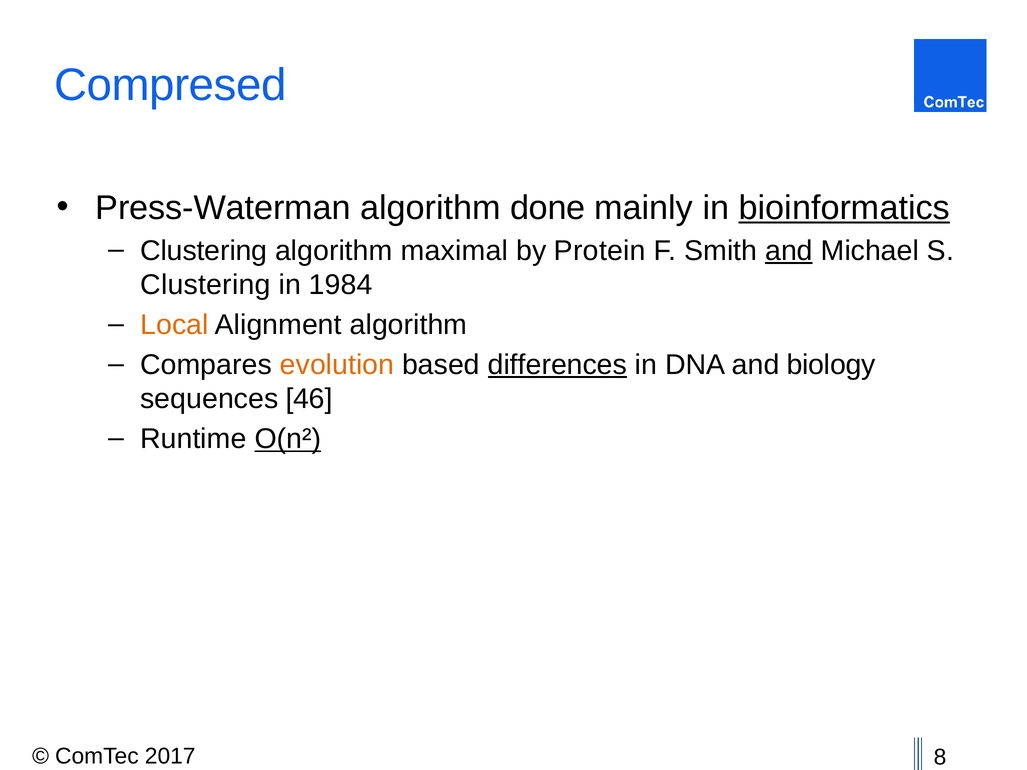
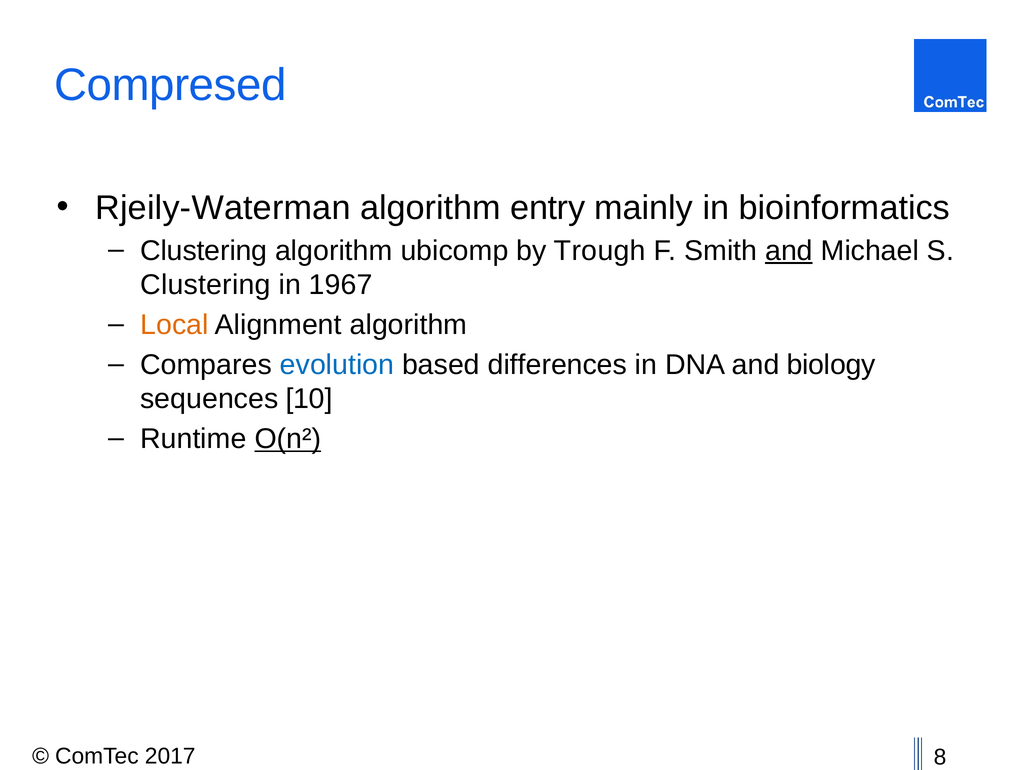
Press-Waterman: Press-Waterman -> Rjeily-Waterman (223, 208)
done: done -> entry (548, 208)
bioinformatics underline: present -> none (844, 208)
maximal: maximal -> ubicomp (454, 251)
Protein: Protein -> Trough (600, 251)
1984: 1984 -> 1967 (341, 285)
evolution colour: orange -> blue (337, 365)
differences underline: present -> none (557, 365)
46: 46 -> 10 (309, 399)
